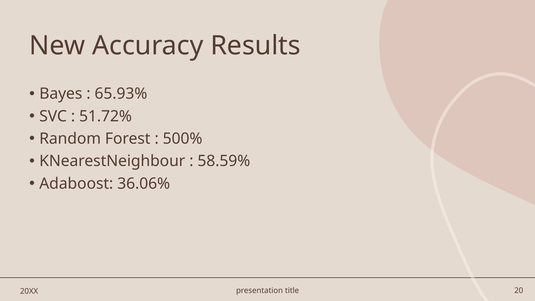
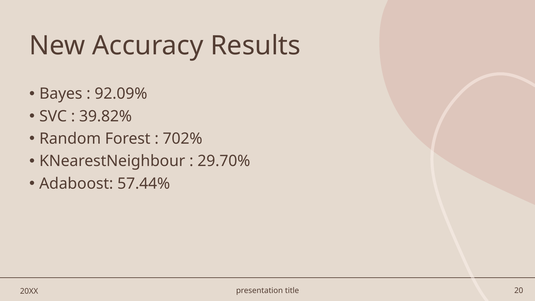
65.93%: 65.93% -> 92.09% (121, 94)
51.72%: 51.72% -> 39.82% (106, 116)
500%: 500% -> 702% (183, 139)
58.59%: 58.59% -> 29.70% (224, 161)
36.06%: 36.06% -> 57.44% (144, 184)
